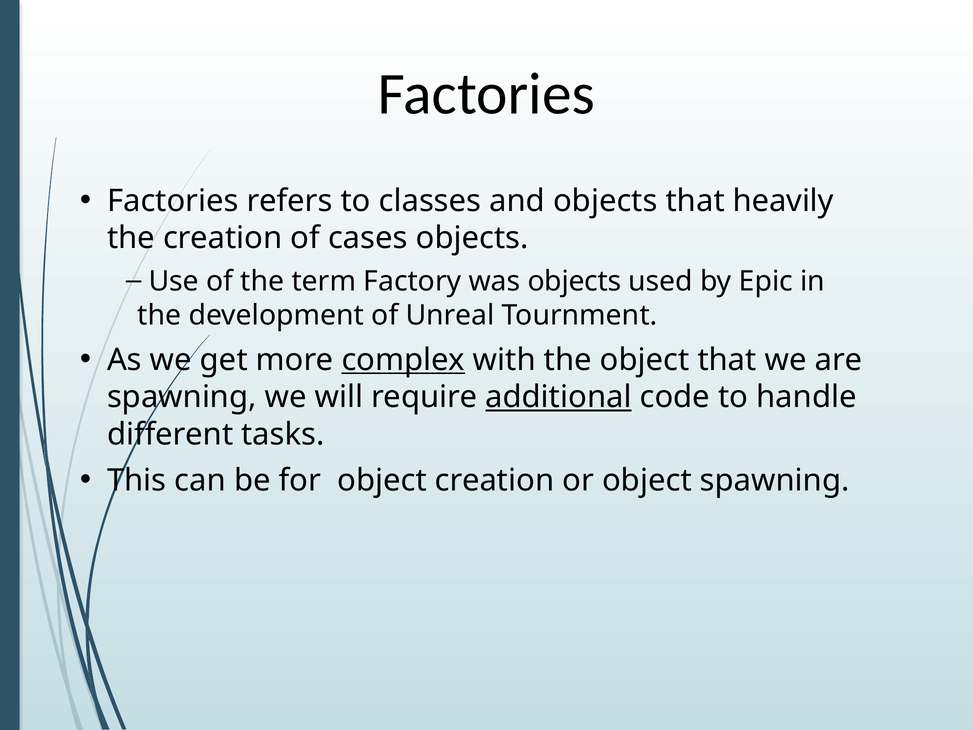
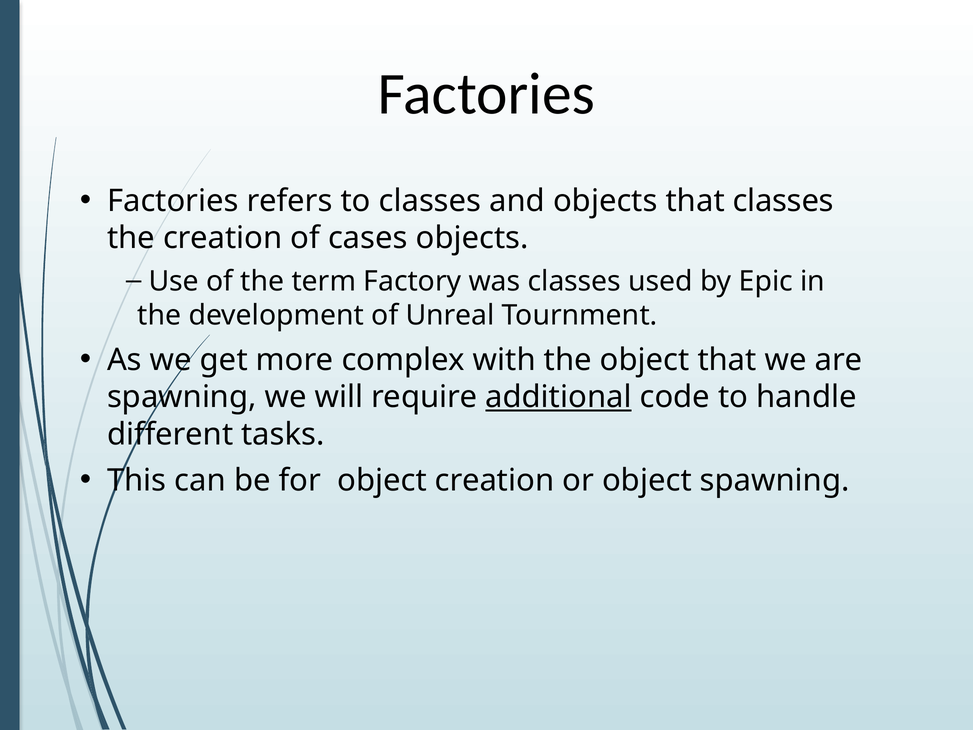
that heavily: heavily -> classes (783, 201)
was objects: objects -> classes (574, 281)
complex underline: present -> none (403, 360)
